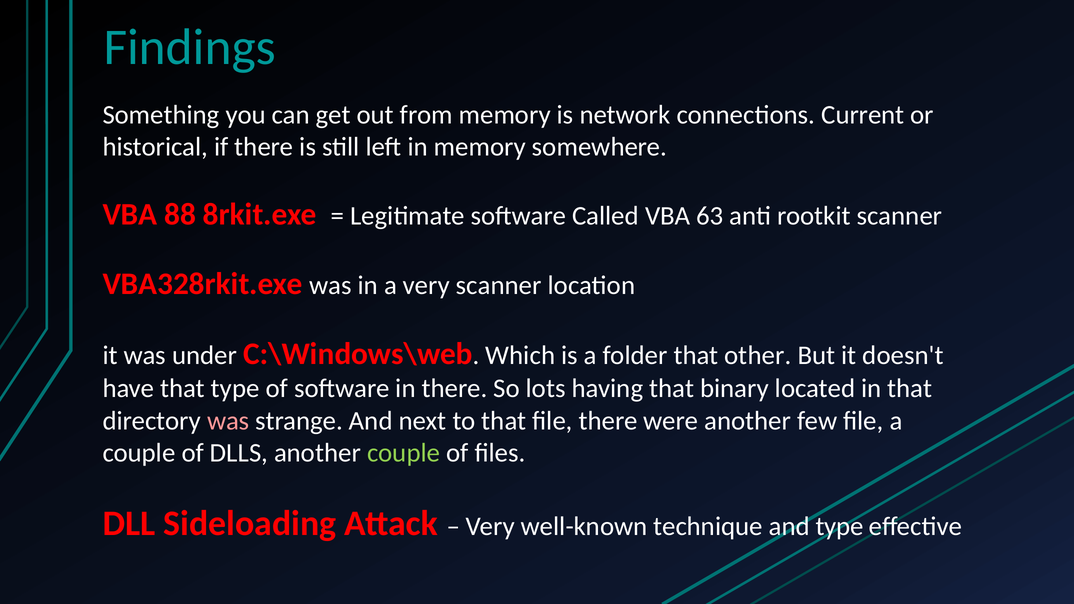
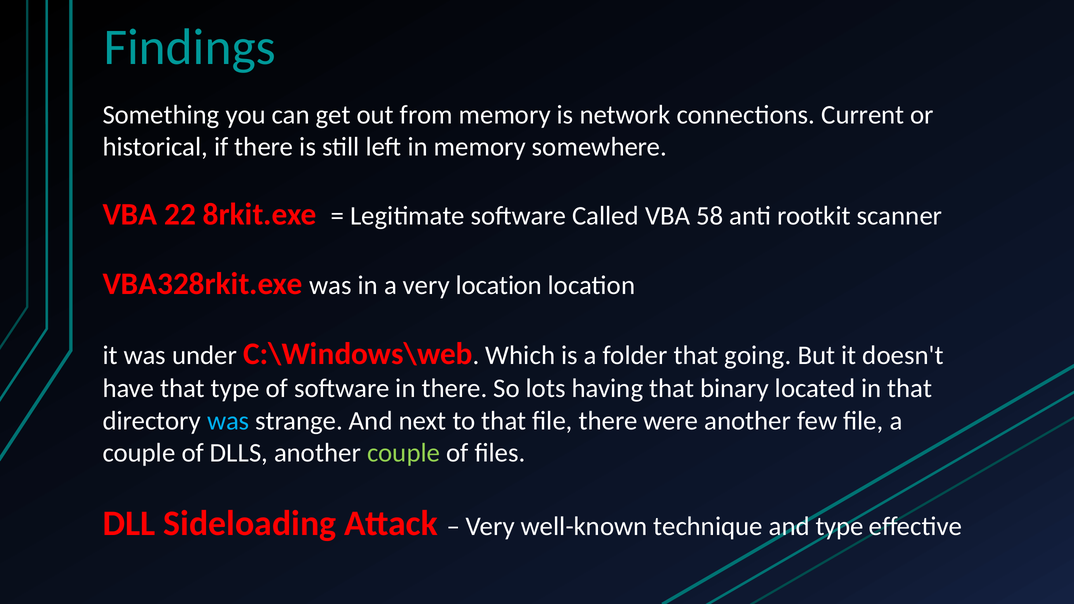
88: 88 -> 22 (180, 214)
63: 63 -> 58 (710, 216)
very scanner: scanner -> location (499, 286)
other: other -> going (758, 356)
was colour: pink -> light blue (228, 421)
